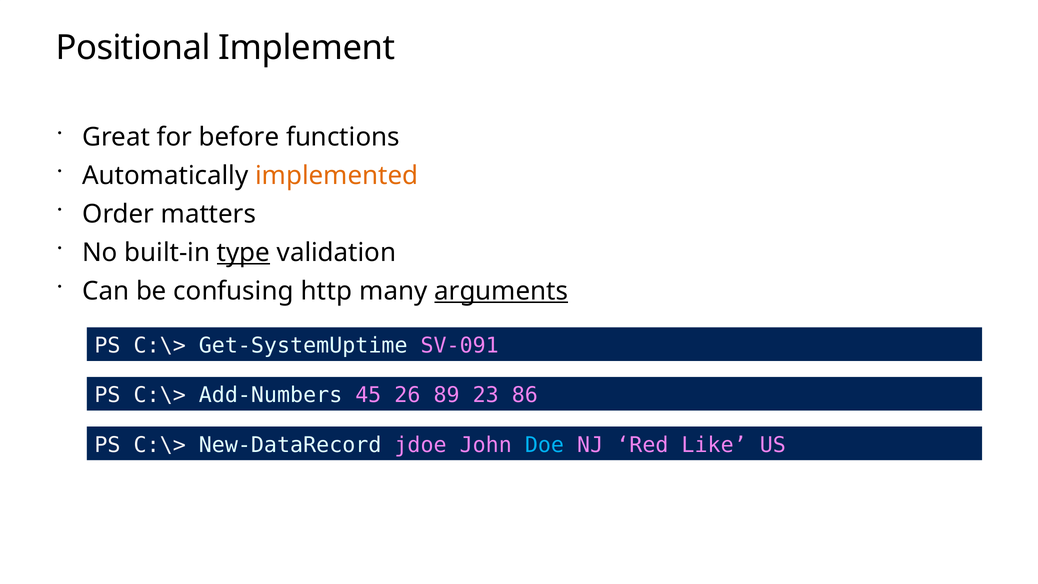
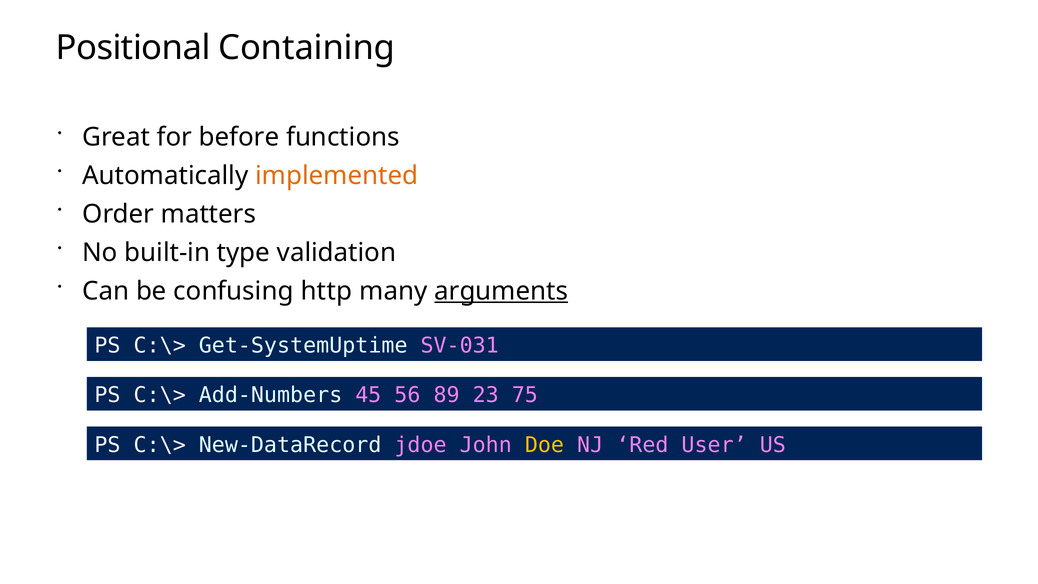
Implement: Implement -> Containing (307, 48)
type underline: present -> none (243, 252)
SV-091: SV-091 -> SV-031 (460, 346)
26: 26 -> 56 (407, 395)
86: 86 -> 75 (525, 395)
Doe colour: light blue -> yellow (544, 445)
Like: Like -> User (714, 445)
